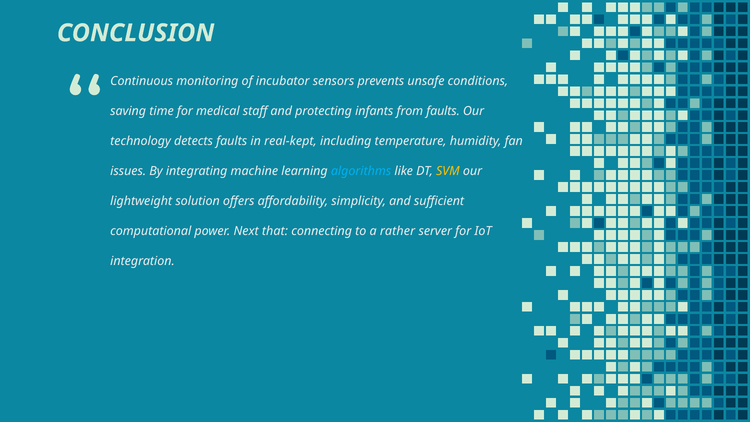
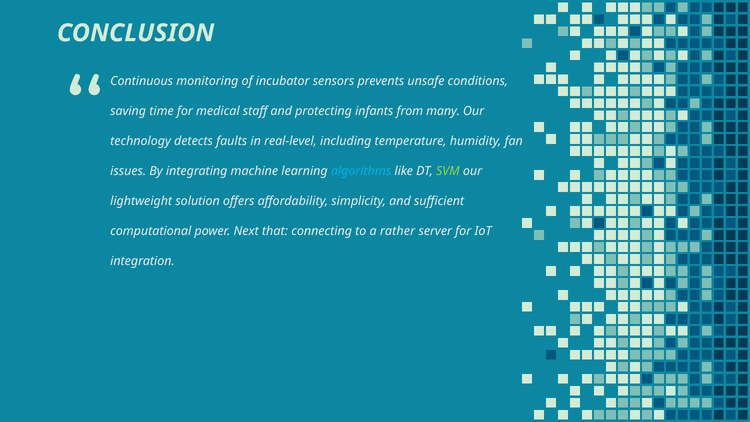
from faults: faults -> many (443, 111)
real-kept: real-kept -> real-level (291, 141)
SVM colour: yellow -> light green (448, 171)
